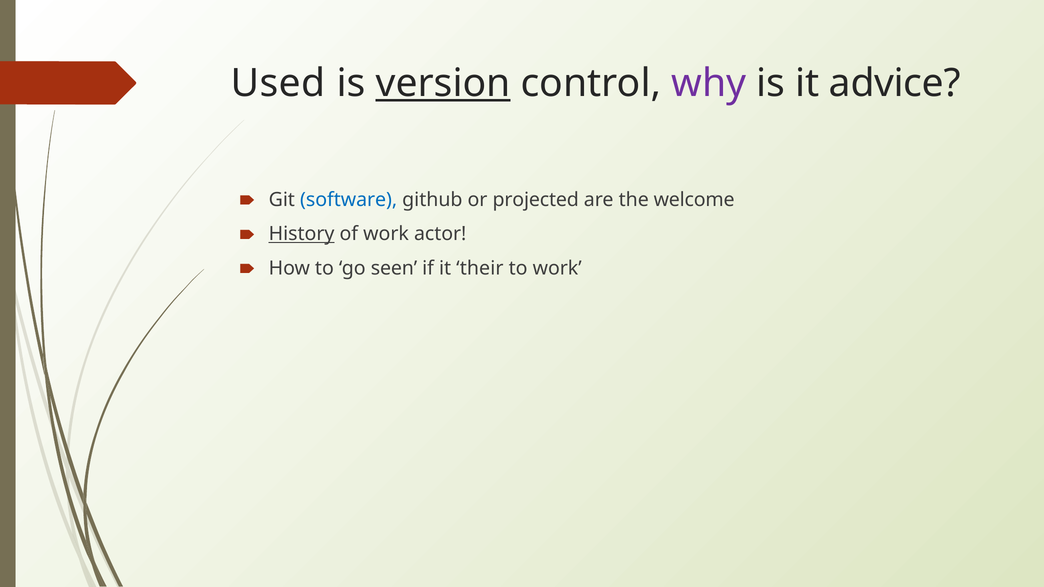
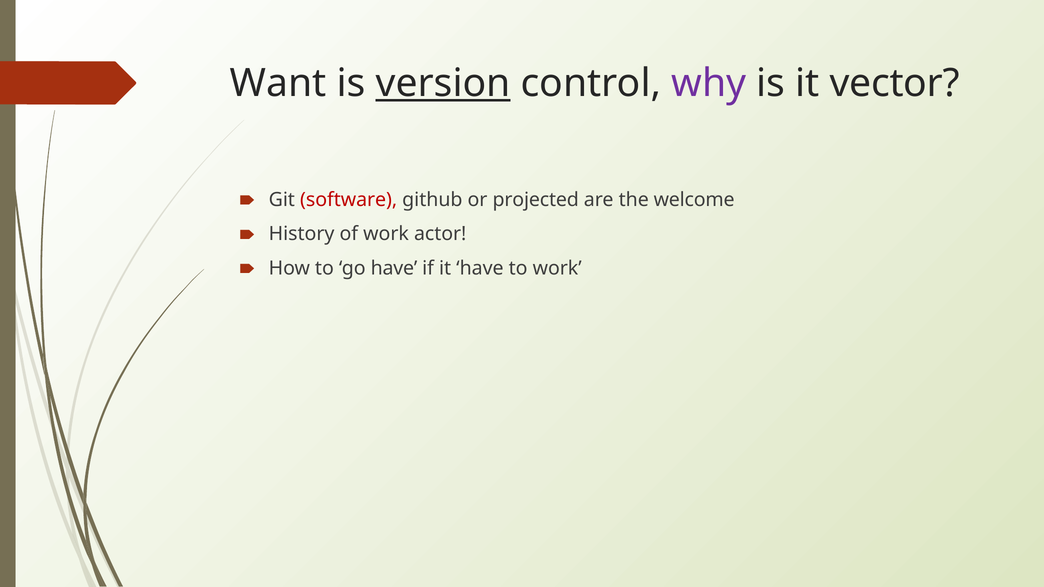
Used: Used -> Want (278, 84)
advice: advice -> vector (895, 84)
software colour: blue -> red (349, 200)
History underline: present -> none (302, 234)
go seen: seen -> have (394, 268)
it their: their -> have (480, 268)
